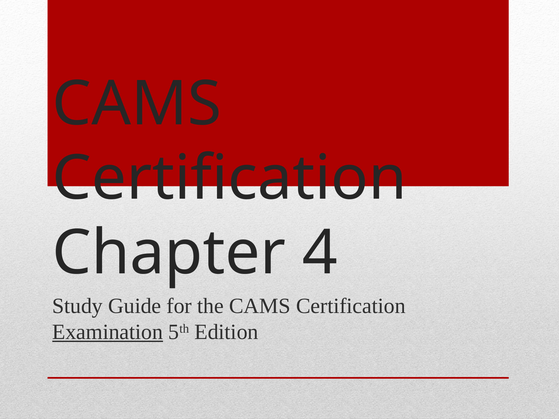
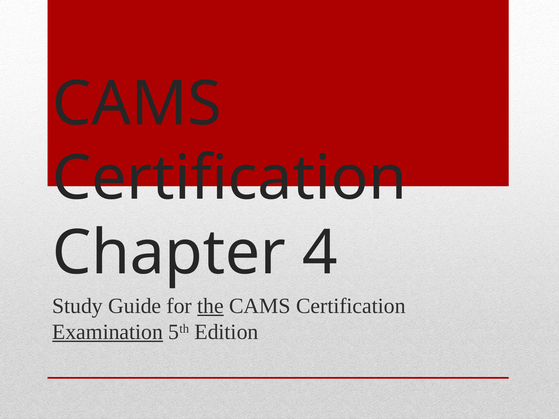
the underline: none -> present (211, 306)
